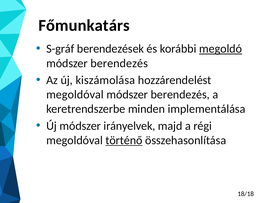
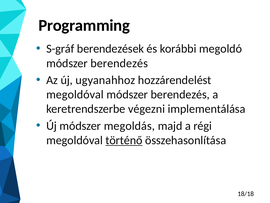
Főmunkatárs: Főmunkatárs -> Programming (84, 25)
megoldó underline: present -> none (221, 49)
kiszámolása: kiszámolása -> ugyanahhoz (105, 80)
minden: minden -> végezni (146, 109)
irányelvek: irányelvek -> megoldás (129, 126)
